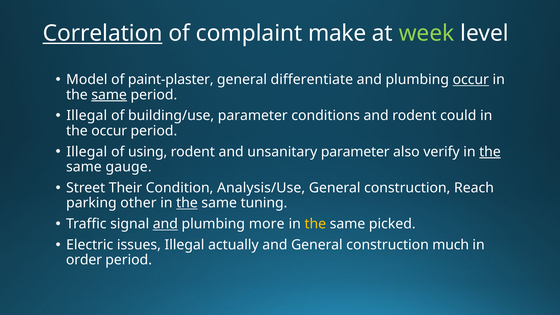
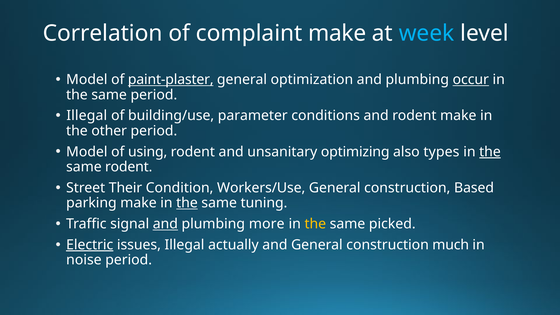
Correlation underline: present -> none (103, 33)
week colour: light green -> light blue (427, 33)
paint-plaster underline: none -> present (171, 80)
differentiate: differentiate -> optimization (312, 80)
same underline: present -> none (109, 95)
rodent could: could -> make (458, 116)
the occur: occur -> other (109, 131)
Illegal: Illegal -> Model (87, 152)
unsanitary parameter: parameter -> optimizing (355, 152)
verify: verify -> types (441, 152)
same gauge: gauge -> rodent (129, 167)
Analysis/Use: Analysis/Use -> Workers/Use (261, 188)
Reach: Reach -> Based (474, 188)
parking other: other -> make (138, 203)
Electric underline: none -> present (90, 245)
order: order -> noise (84, 260)
